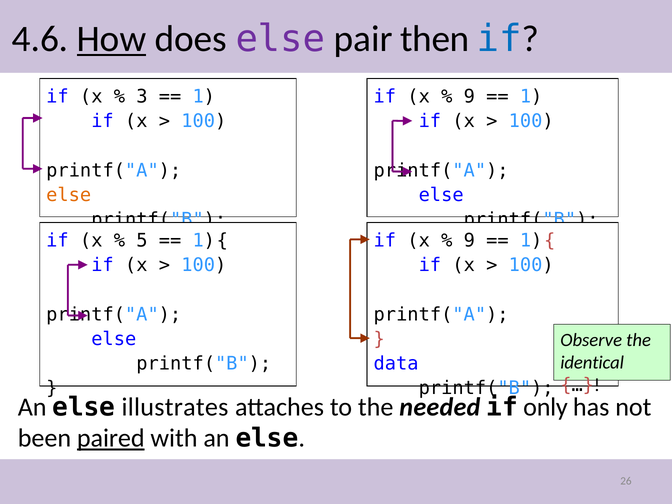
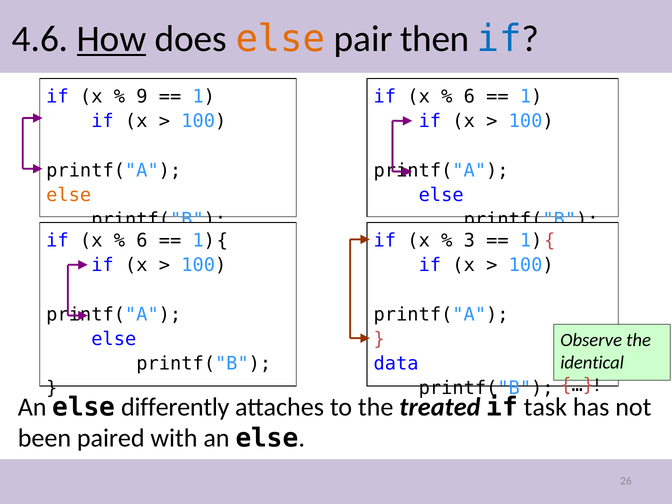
else colour: purple -> orange (280, 39)
3: 3 -> 9 (142, 96)
9: 9 -> 6 (469, 96)
5: 5 -> 6 (142, 240)
9: 9 -> 3 (469, 240)
illustrates: illustrates -> differently (175, 407)
needed: needed -> treated (440, 407)
only: only -> task (545, 407)
paired underline: present -> none (111, 438)
